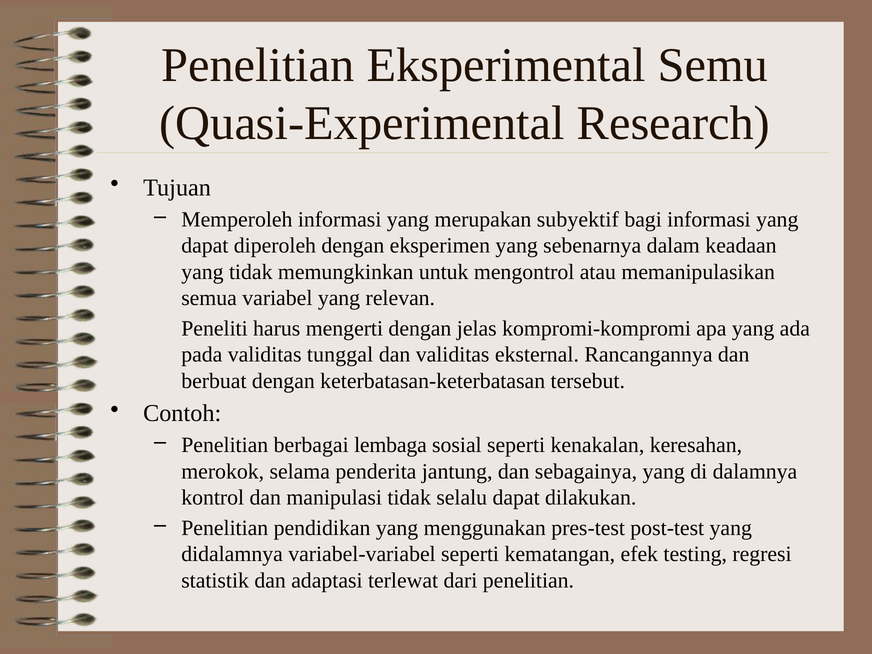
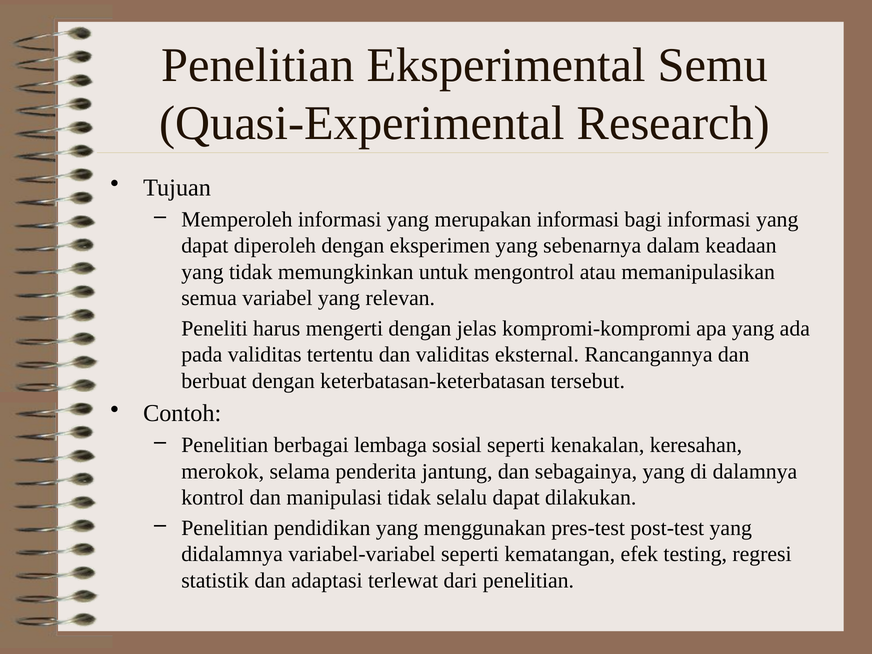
merupakan subyektif: subyektif -> informasi (578, 220)
tunggal: tunggal -> tertentu (340, 355)
